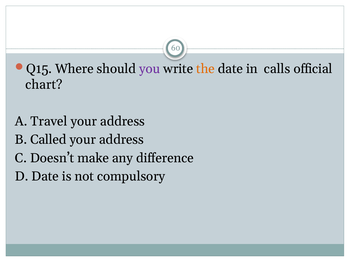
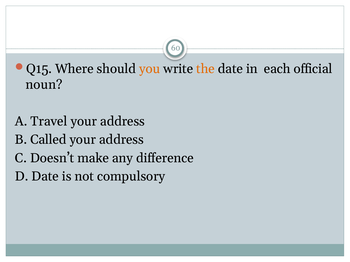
you colour: purple -> orange (150, 69)
calls: calls -> each (277, 69)
chart: chart -> noun (44, 85)
